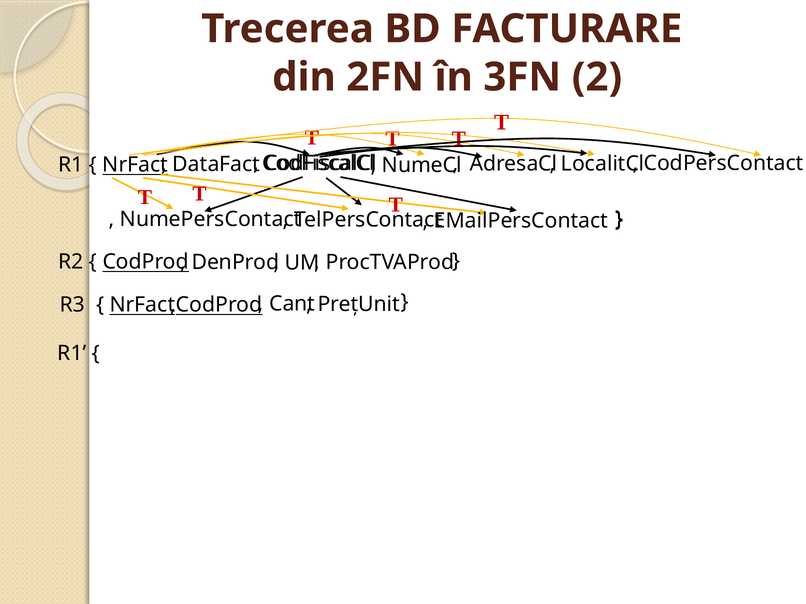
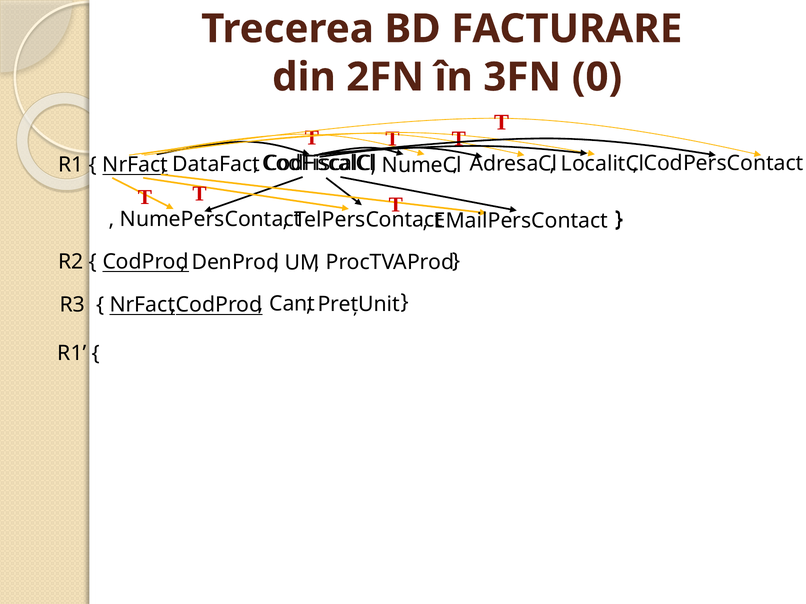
2: 2 -> 0 (597, 77)
